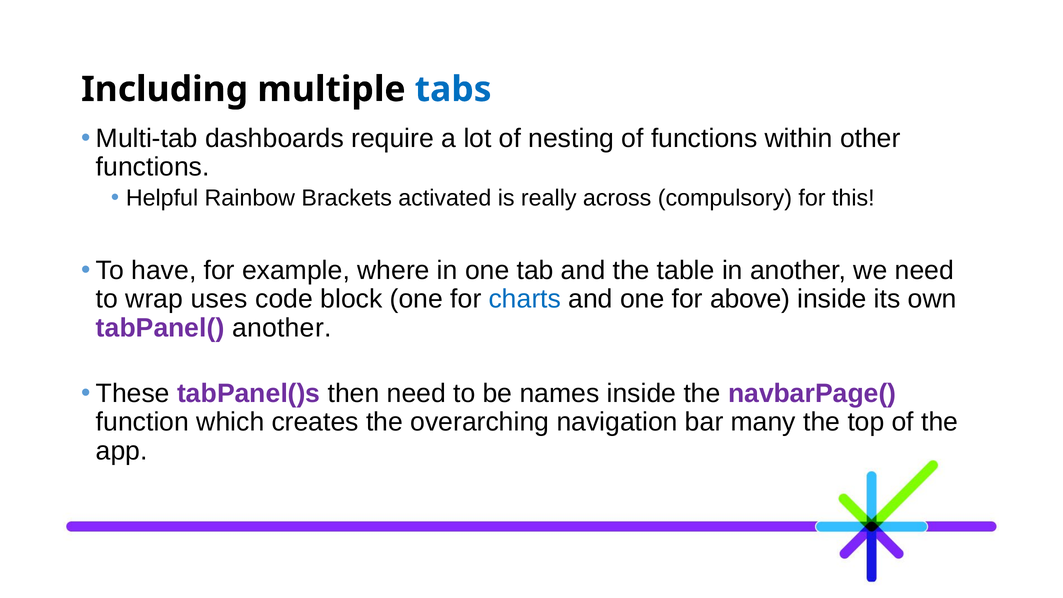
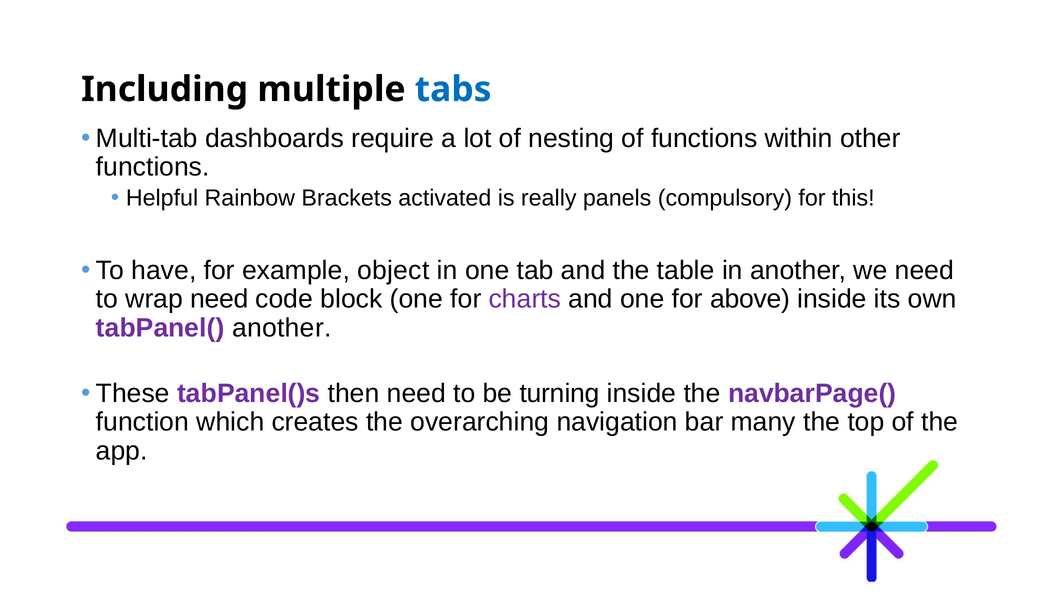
across: across -> panels (617, 198)
where: where -> object (393, 270)
wrap uses: uses -> need (219, 299)
charts colour: blue -> purple (525, 299)
names: names -> turning (560, 393)
